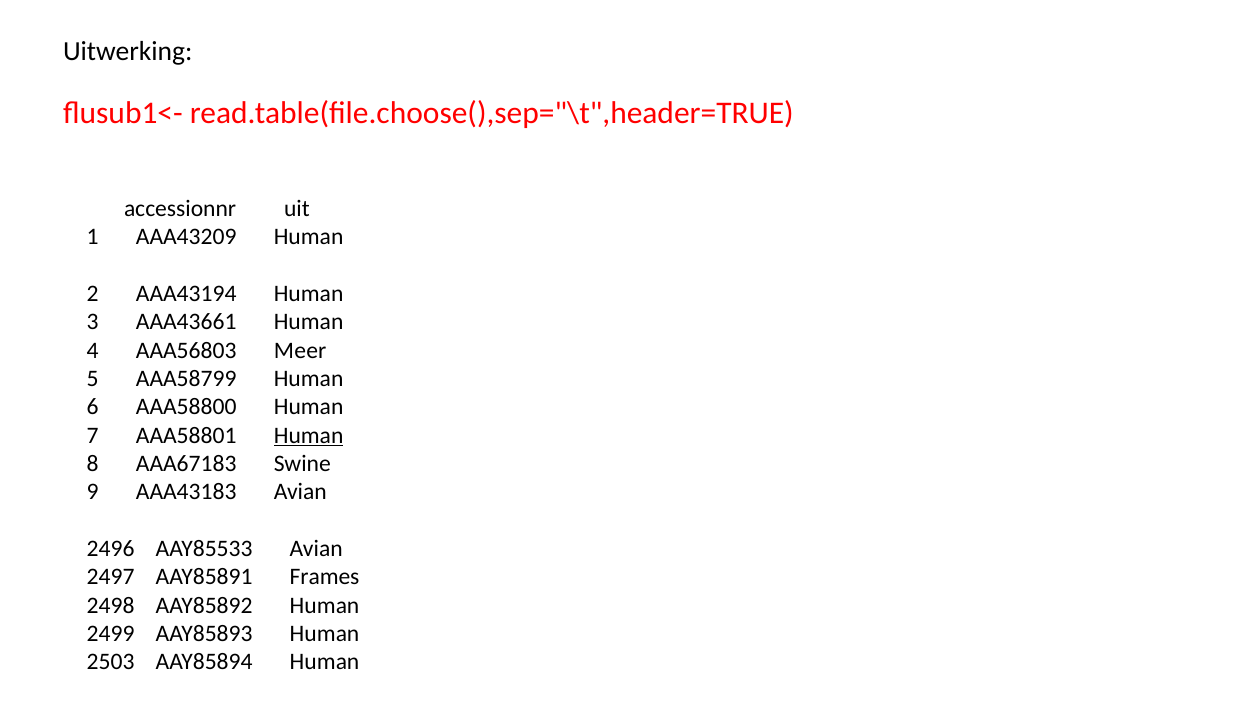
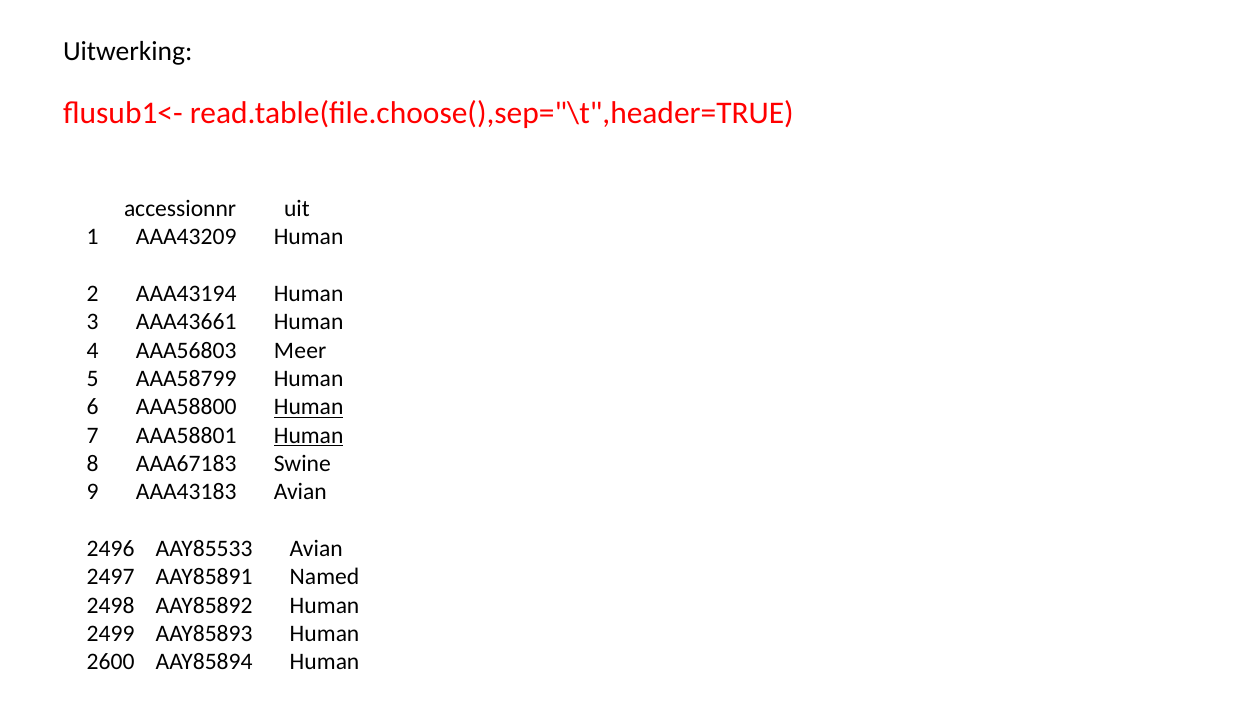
Human underline: none -> present (309, 407)
Frames: Frames -> Named (325, 577)
2503: 2503 -> 2600 (111, 662)
